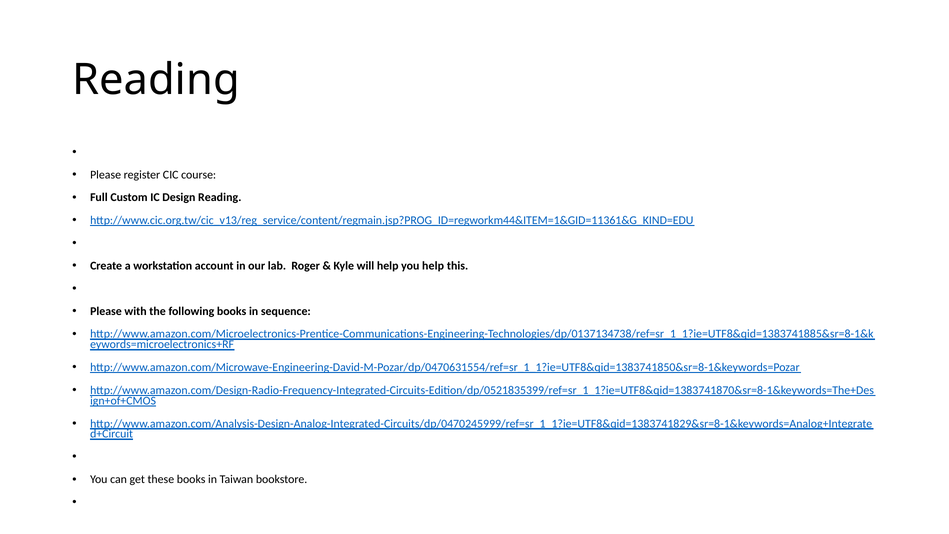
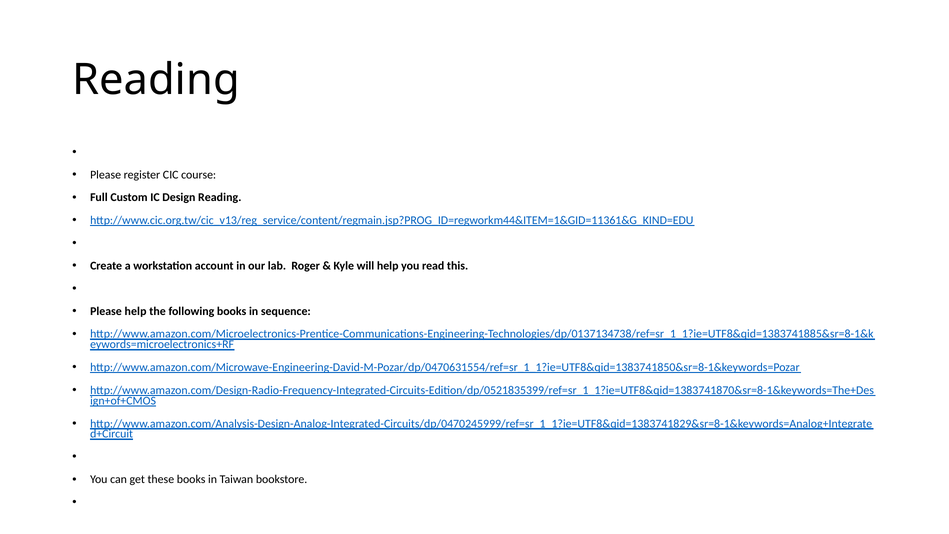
you help: help -> read (433, 266)
Please with: with -> help (136, 311)
